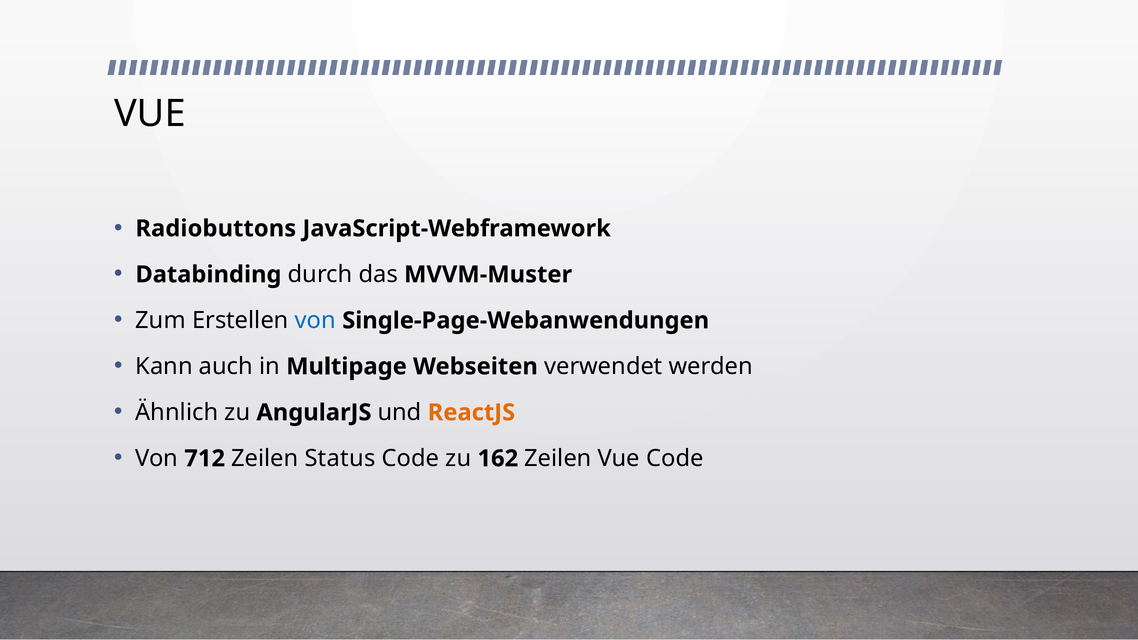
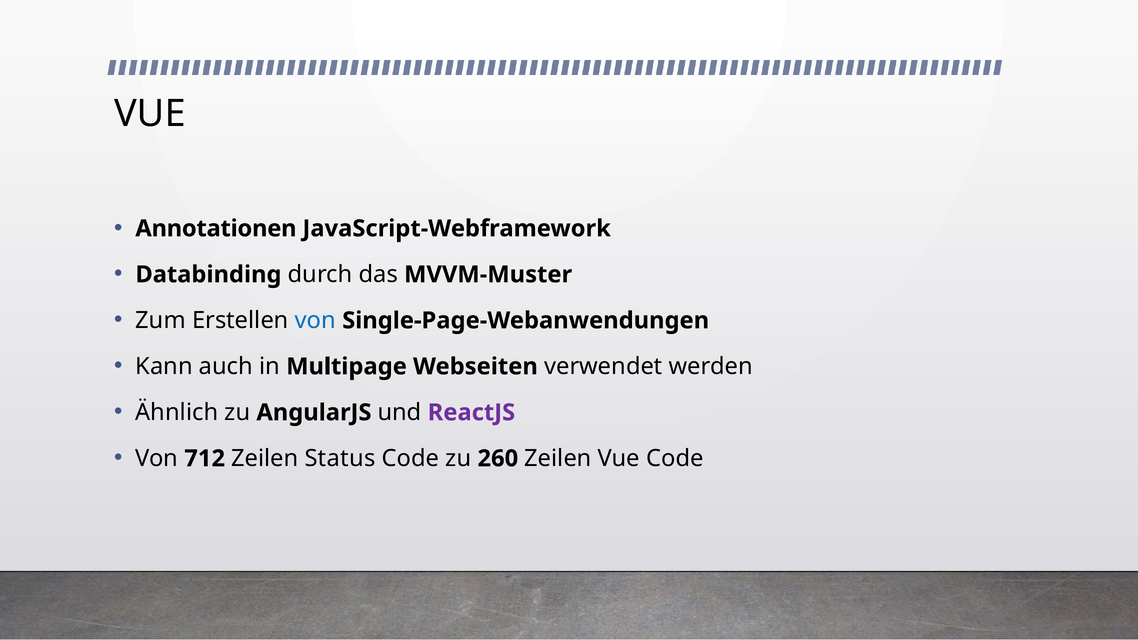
Radiobuttons: Radiobuttons -> Annotationen (216, 229)
ReactJS colour: orange -> purple (471, 413)
162: 162 -> 260 (498, 459)
